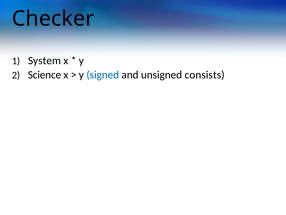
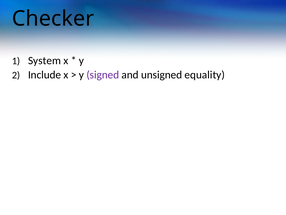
Science: Science -> Include (45, 75)
signed colour: blue -> purple (103, 75)
consists: consists -> equality (205, 75)
